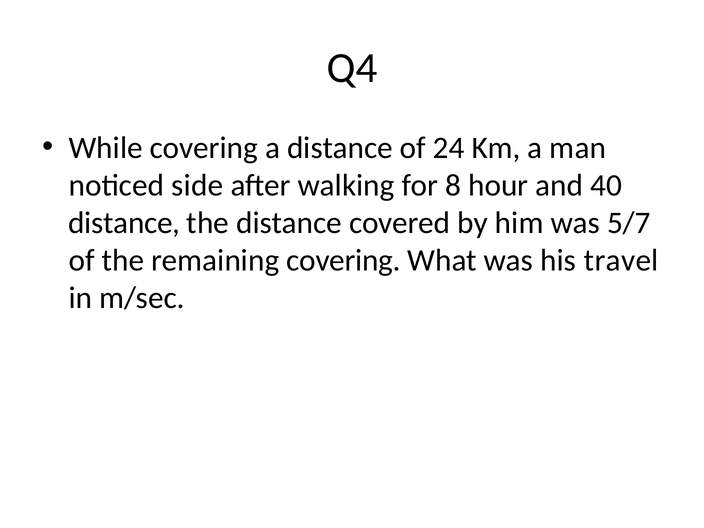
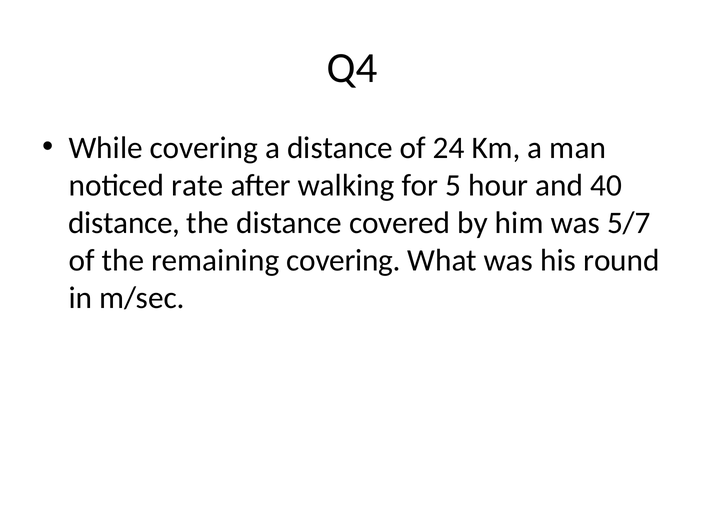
side: side -> rate (197, 185)
8: 8 -> 5 (453, 185)
travel: travel -> round (621, 260)
